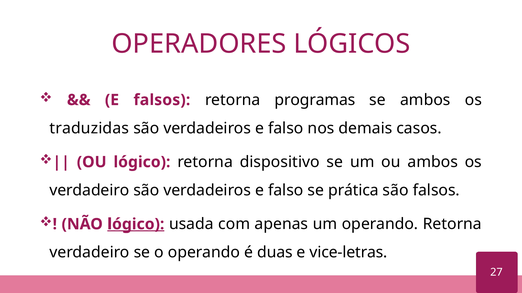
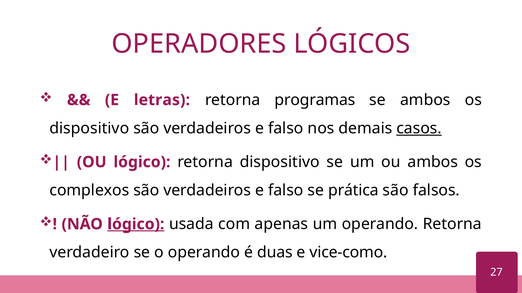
E falsos: falsos -> letras (162, 100)
traduzidas: traduzidas -> dispositivo (89, 129)
casos underline: none -> present (419, 129)
verdadeiro: verdadeiro -> complexos (89, 191)
vice-letras: vice-letras -> vice-como (349, 253)
